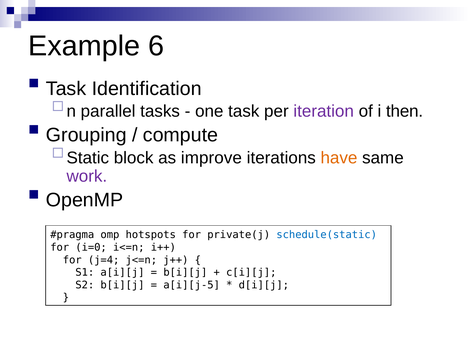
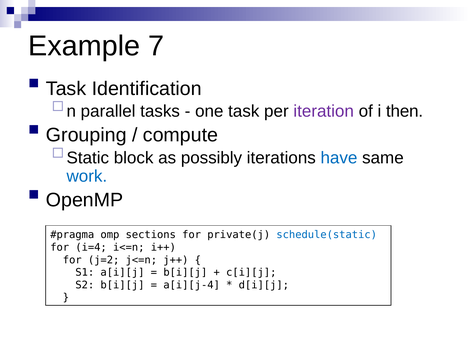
6: 6 -> 7 (156, 46)
improve: improve -> possibly (211, 158)
have colour: orange -> blue (339, 158)
work colour: purple -> blue (87, 176)
hotspots: hotspots -> sections (151, 235)
i=0: i=0 -> i=4 (91, 248)
j=4: j=4 -> j=2 (104, 260)
a[i][j-5: a[i][j-5 -> a[i][j-4 (192, 285)
